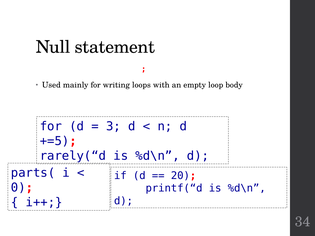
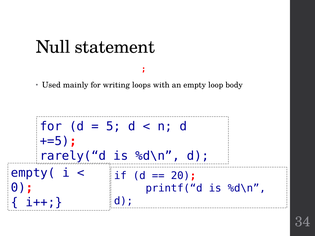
3: 3 -> 5 (113, 127)
parts(: parts( -> empty( (33, 173)
